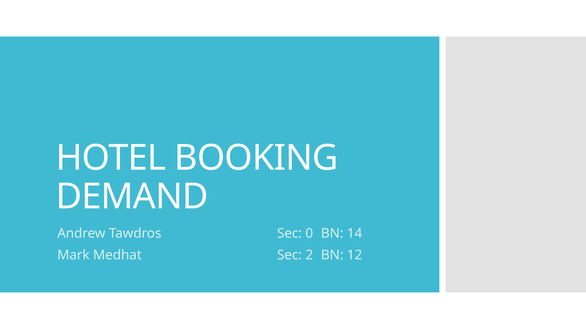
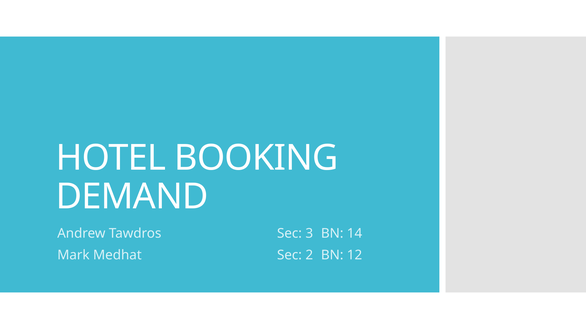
0: 0 -> 3 (309, 234)
